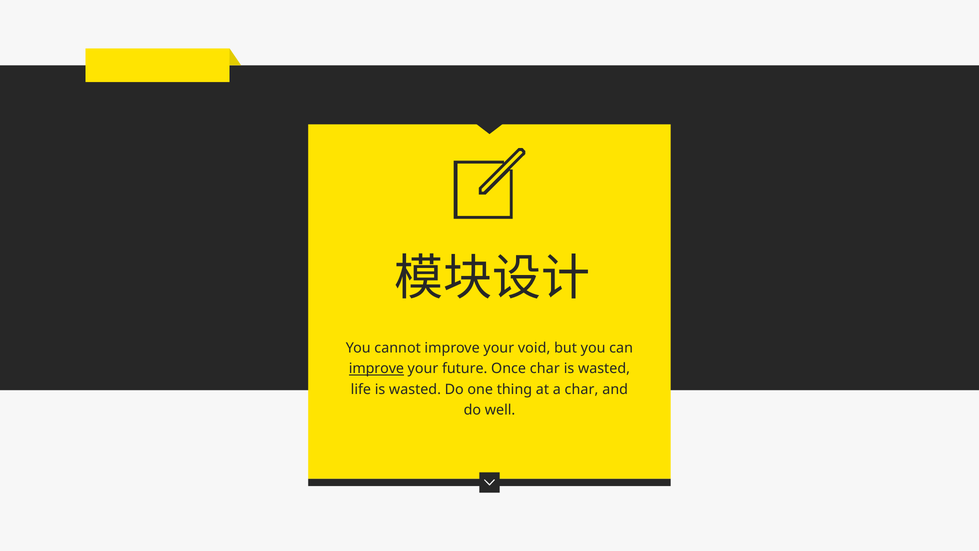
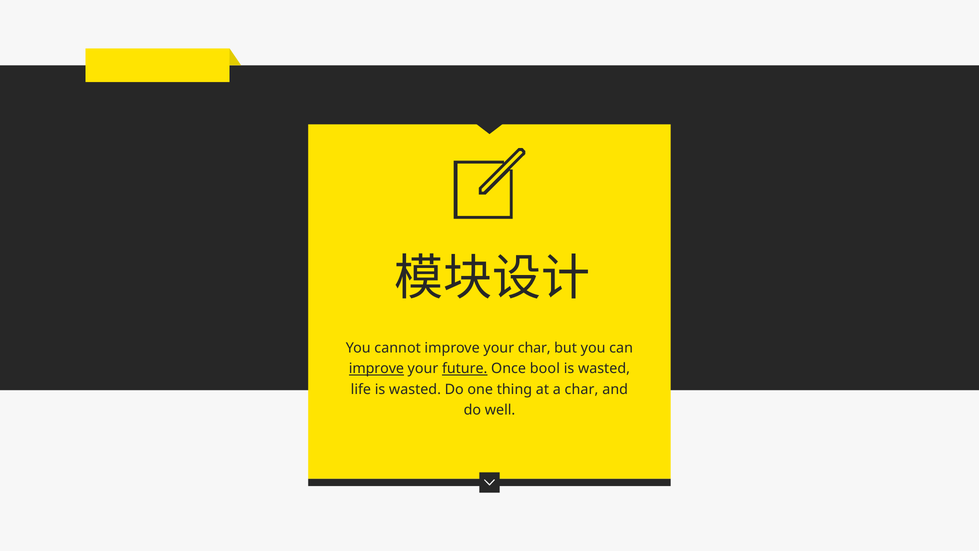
your void: void -> char (534, 348)
future underline: none -> present (465, 369)
Once char: char -> bool (545, 369)
